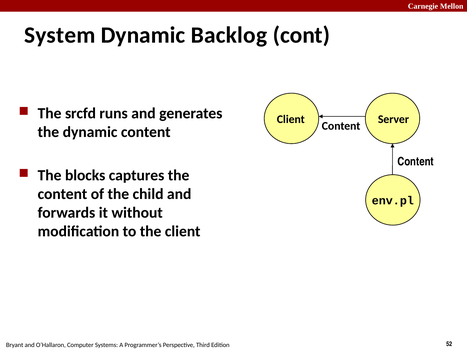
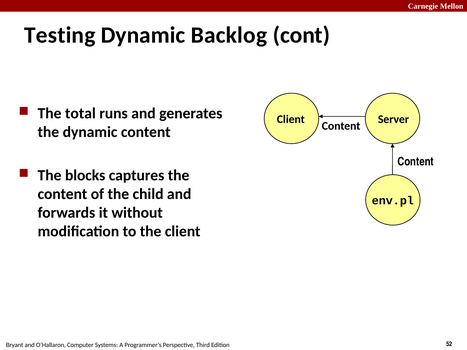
System: System -> Testing (60, 35)
srcfd: srcfd -> total (80, 113)
